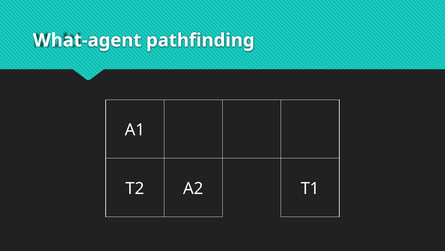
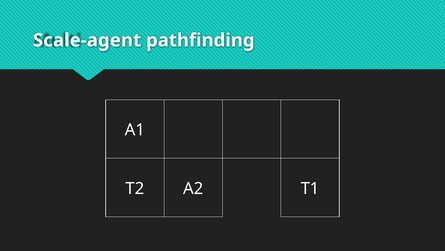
What-agent: What-agent -> Scale-agent (87, 40)
